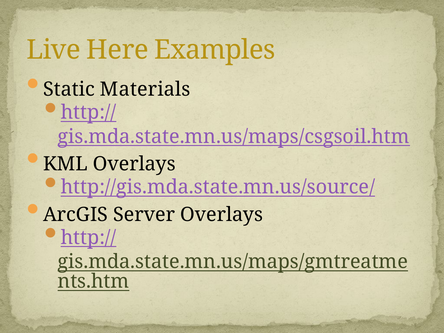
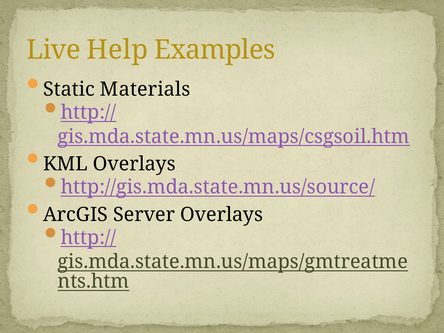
Here: Here -> Help (117, 50)
